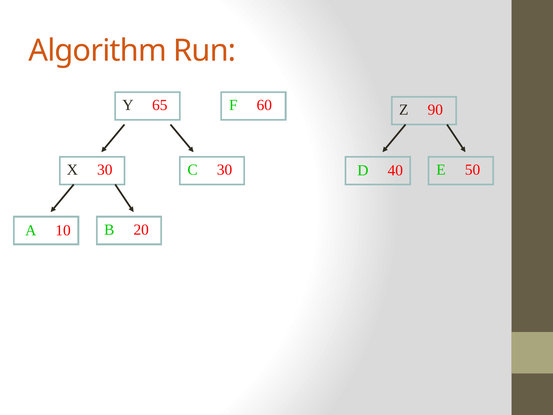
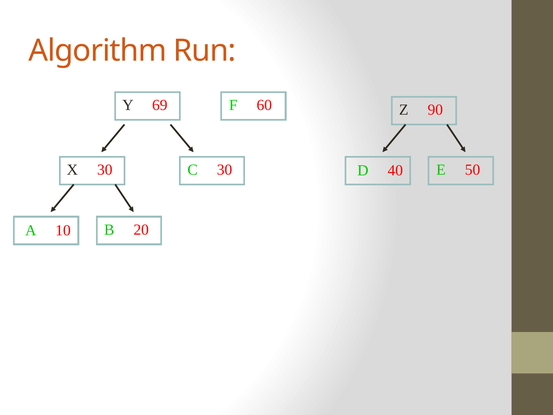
65: 65 -> 69 (160, 105)
